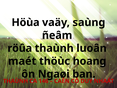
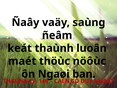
Höùa: Höùa -> Ñaây (25, 22)
röûa: röûa -> keát (20, 48)
hoang: hoang -> nöôùc (89, 61)
